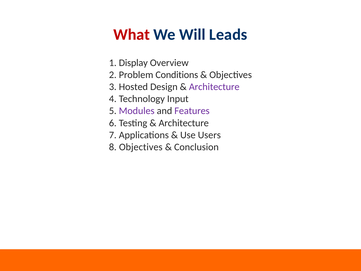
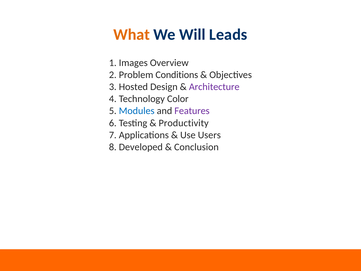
What colour: red -> orange (132, 35)
Display: Display -> Images (133, 63)
Input: Input -> Color (178, 99)
Modules colour: purple -> blue (137, 111)
Architecture: Architecture -> Productivity (184, 123)
8 Objectives: Objectives -> Developed (141, 147)
